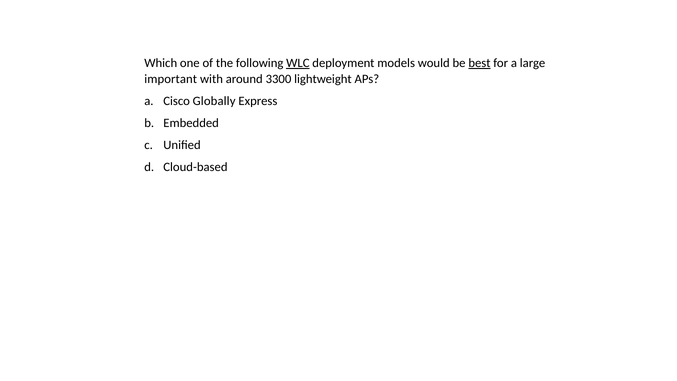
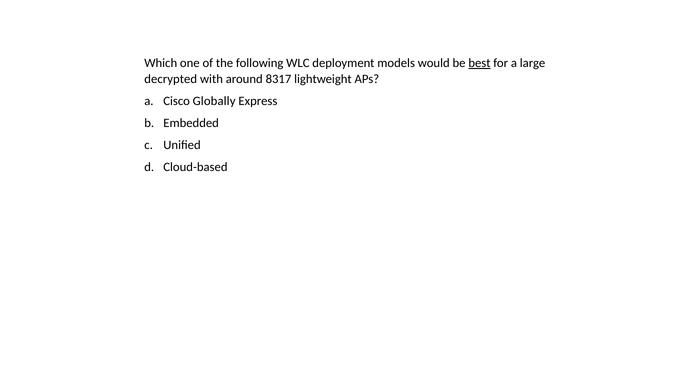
WLC underline: present -> none (298, 63)
important: important -> decrypted (171, 79)
3300: 3300 -> 8317 (278, 79)
